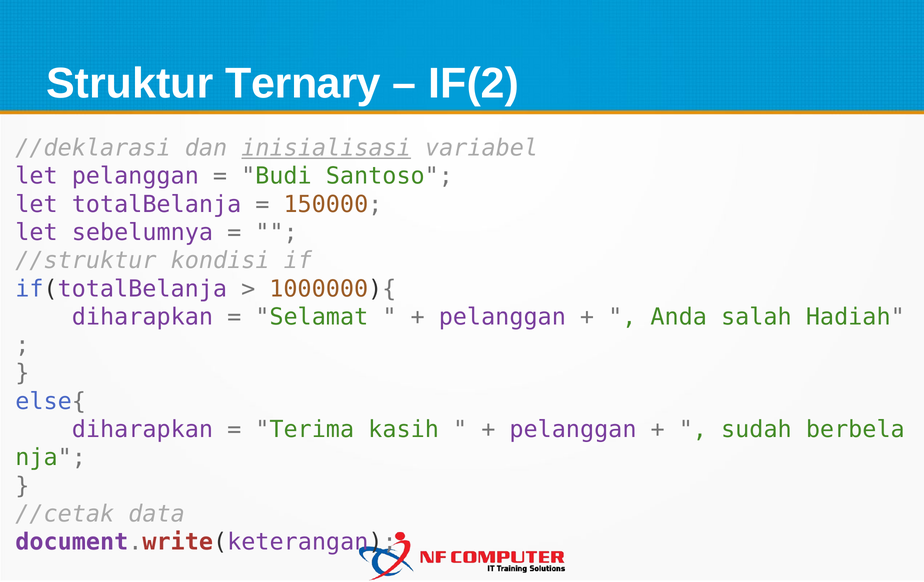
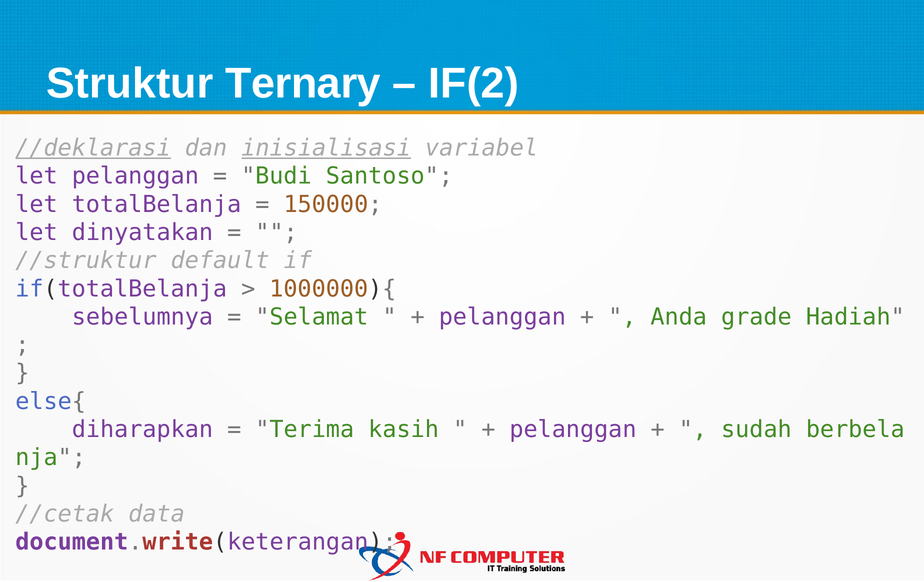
//deklarasi underline: none -> present (93, 148)
sebelumnya: sebelumnya -> dinyatakan (142, 233)
kondisi: kondisi -> default (220, 261)
diharapkan: diharapkan -> sebelumnya (142, 317)
salah: salah -> grade (756, 317)
